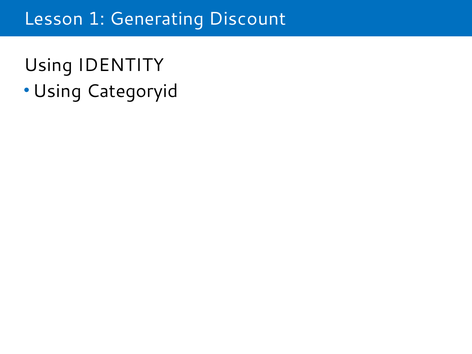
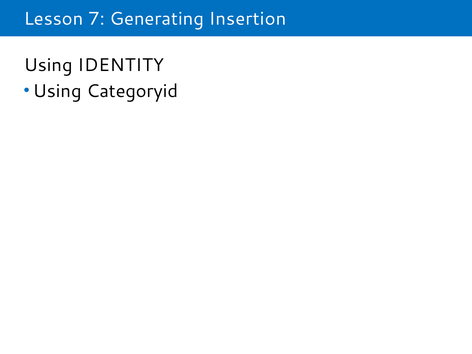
1: 1 -> 7 (97, 19)
Discount: Discount -> Insertion (248, 19)
